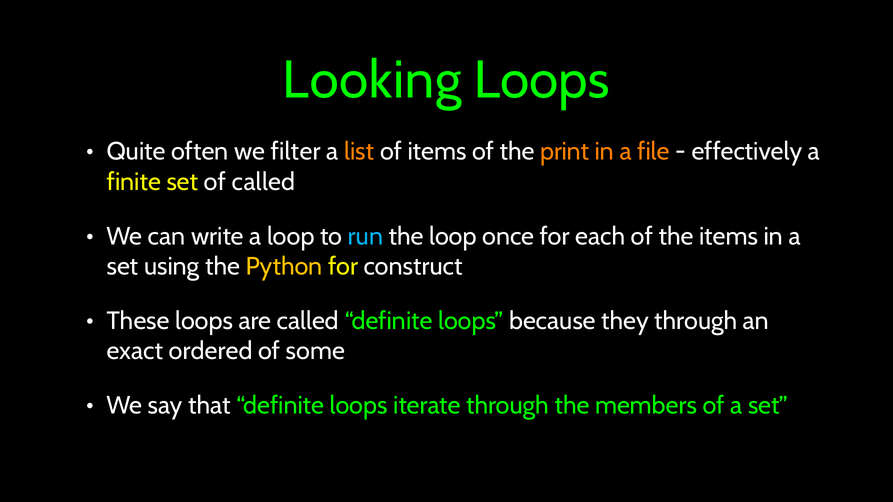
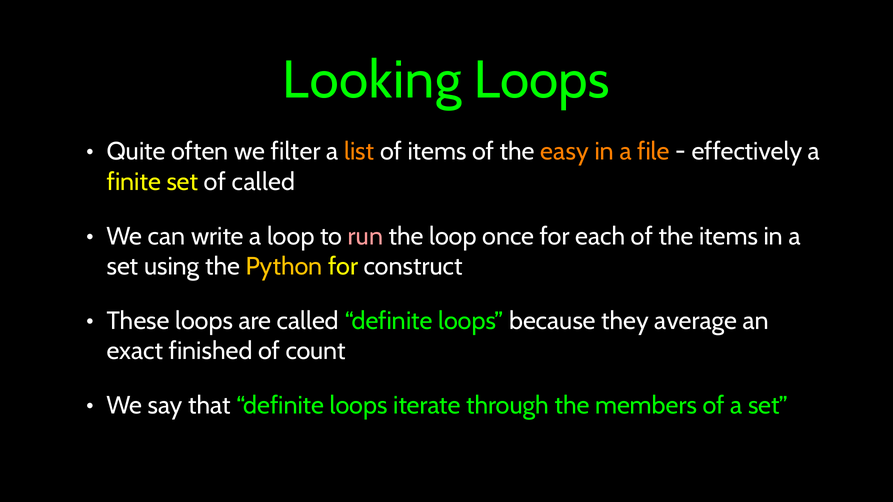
print: print -> easy (565, 152)
run colour: light blue -> pink (366, 236)
they through: through -> average (696, 321)
ordered: ordered -> finished (211, 351)
some: some -> count (316, 351)
